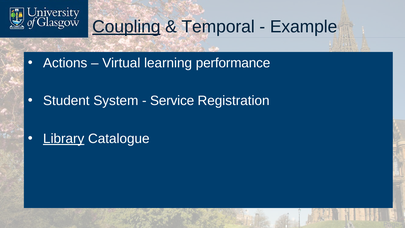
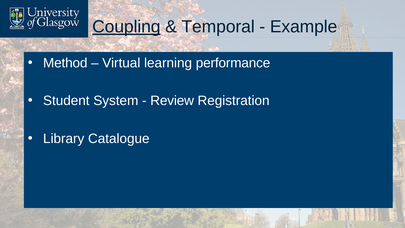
Actions: Actions -> Method (65, 63)
Service: Service -> Review (172, 101)
Library underline: present -> none (64, 139)
